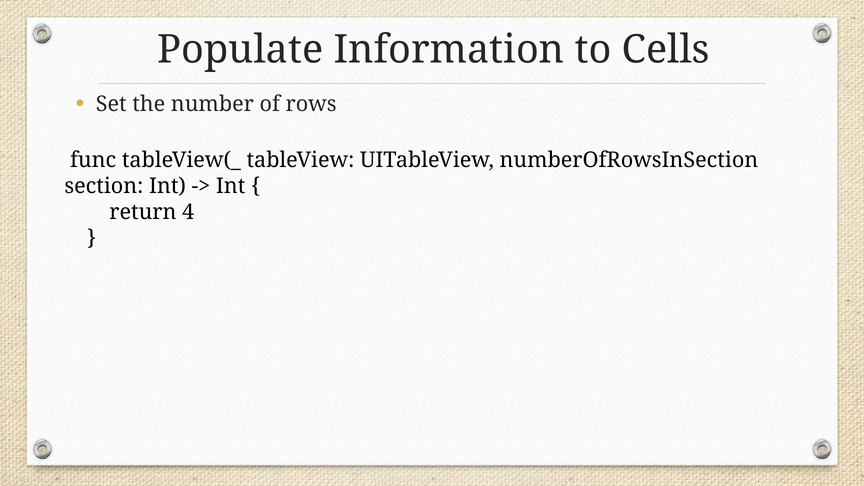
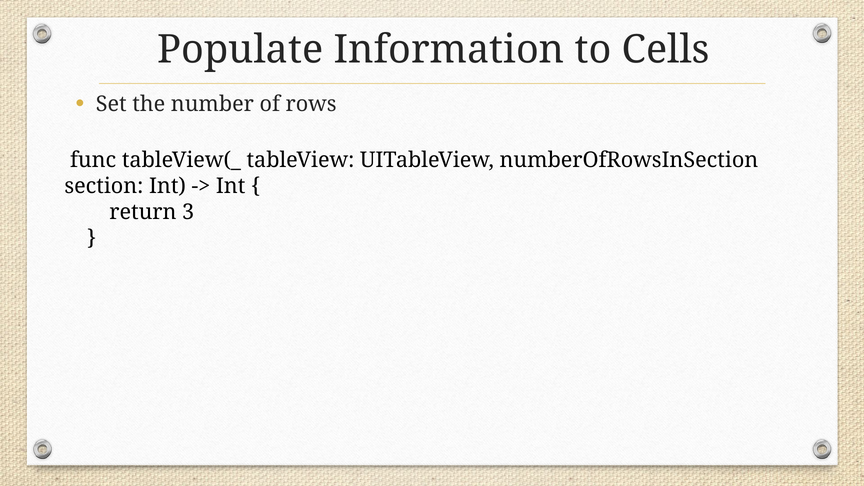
4: 4 -> 3 (188, 212)
